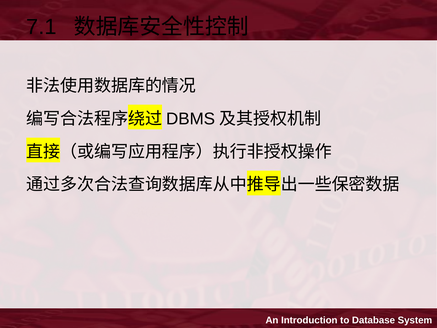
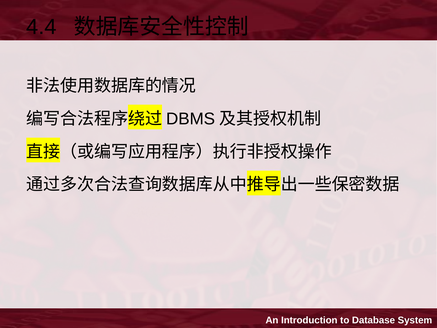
7.1: 7.1 -> 4.4 (41, 27)
